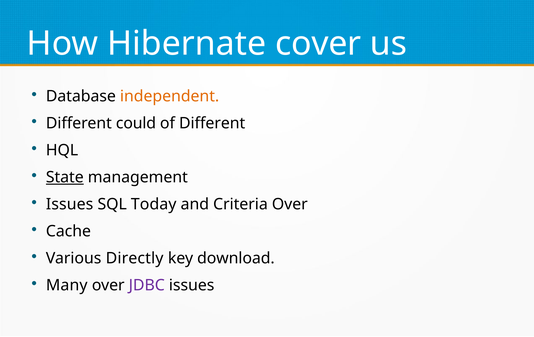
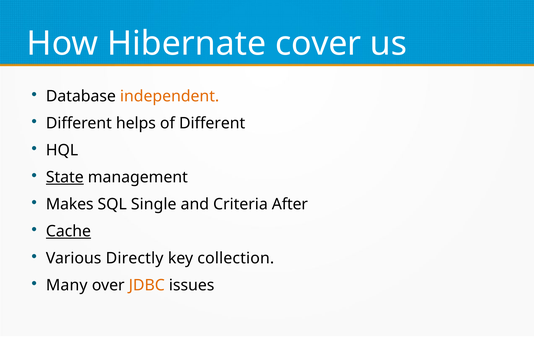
could: could -> helps (136, 123)
Issues: Issues -> Makes (70, 204)
Today: Today -> Single (154, 204)
Criteria Over: Over -> After (290, 204)
Cache underline: none -> present (68, 231)
download: download -> collection (236, 258)
JDBC colour: purple -> orange (147, 285)
